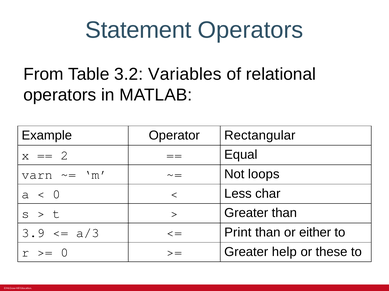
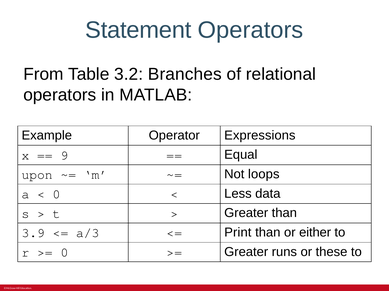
Variables: Variables -> Branches (185, 74)
Rectangular: Rectangular -> Expressions (260, 136)
2: 2 -> 9 (64, 156)
varn: varn -> upon (37, 175)
char: char -> data (268, 194)
help: help -> runs (284, 252)
